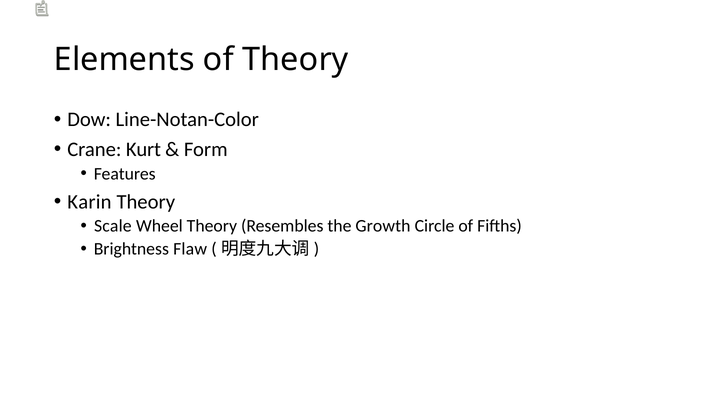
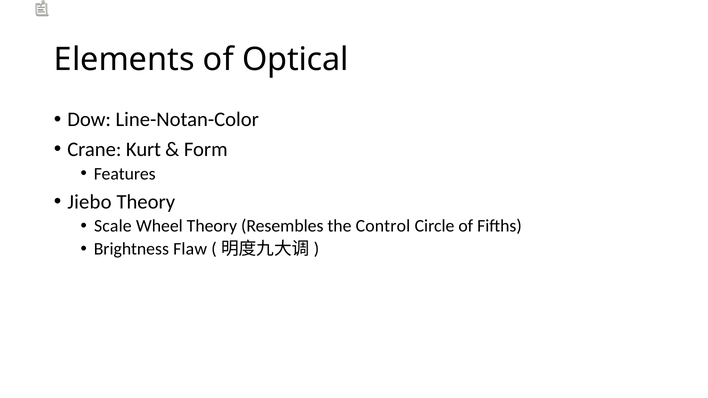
of Theory: Theory -> Optical (296, 59)
Karin: Karin -> Jiebo (89, 202)
Growth: Growth -> Control (383, 226)
